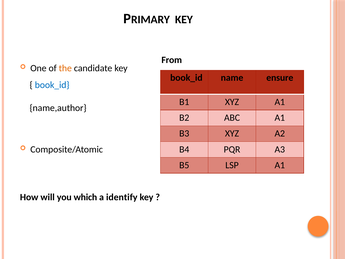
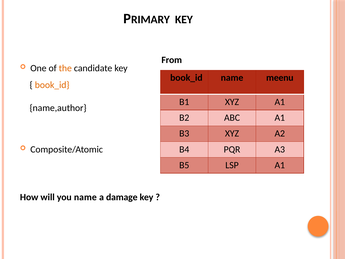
ensure: ensure -> meenu (280, 78)
book_id colour: blue -> orange (52, 85)
you which: which -> name (85, 197)
identify: identify -> damage (122, 197)
